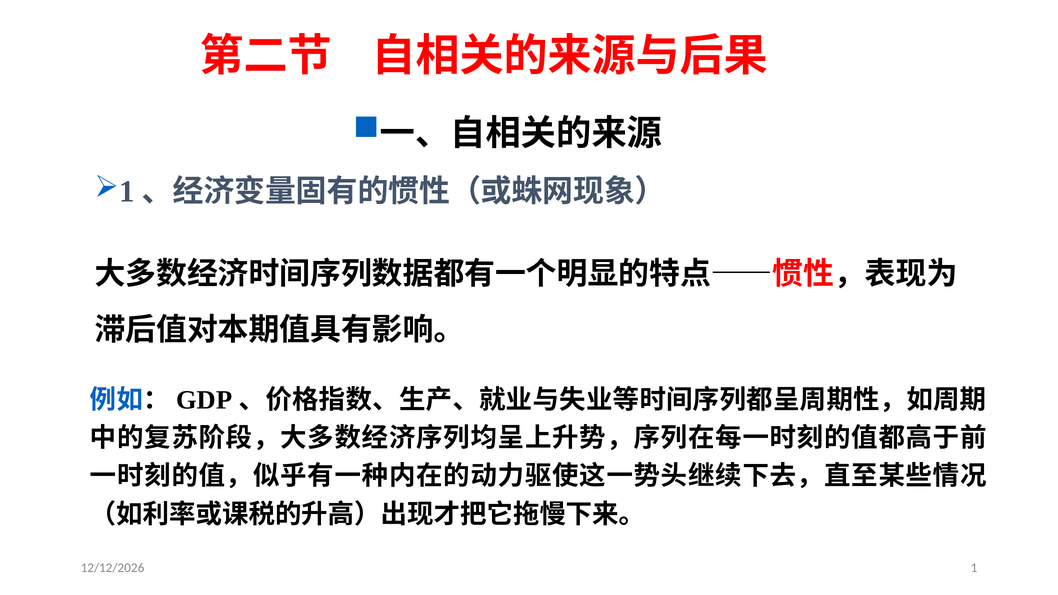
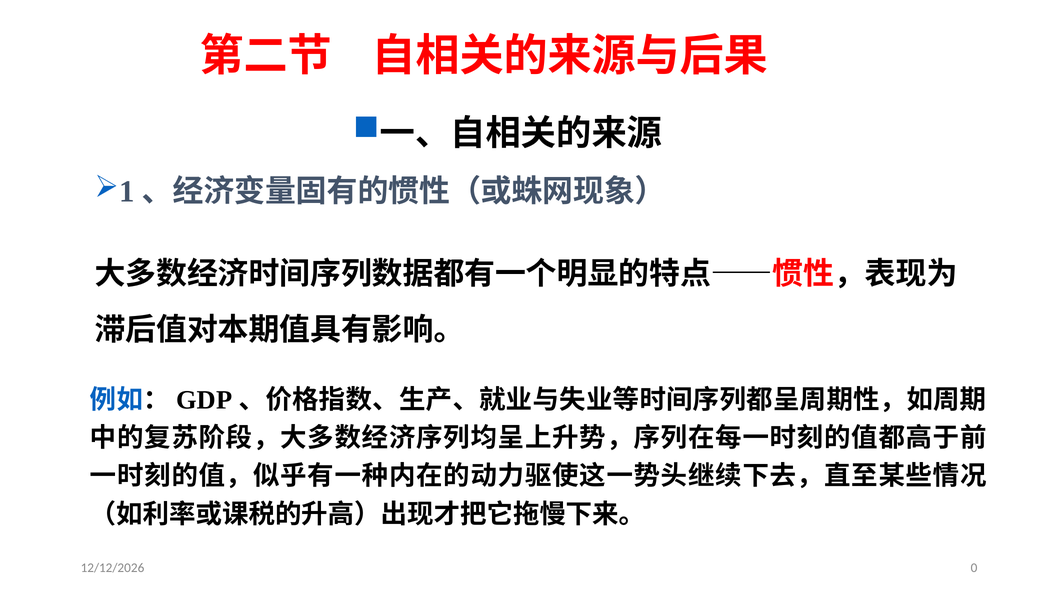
1: 1 -> 0 (974, 568)
